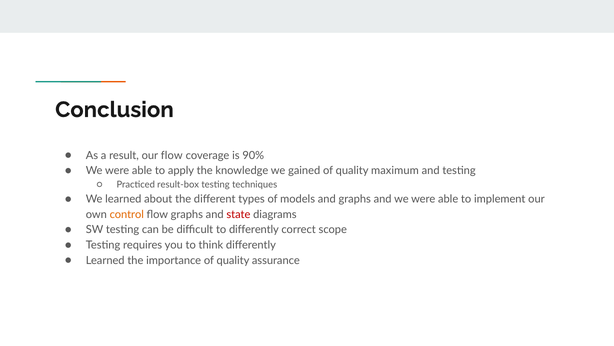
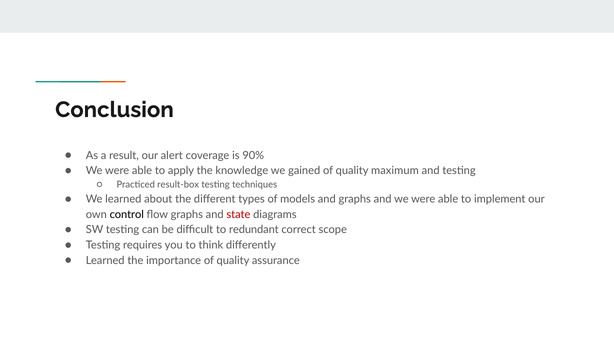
our flow: flow -> alert (172, 155)
control colour: orange -> black (127, 214)
to differently: differently -> redundant (254, 229)
